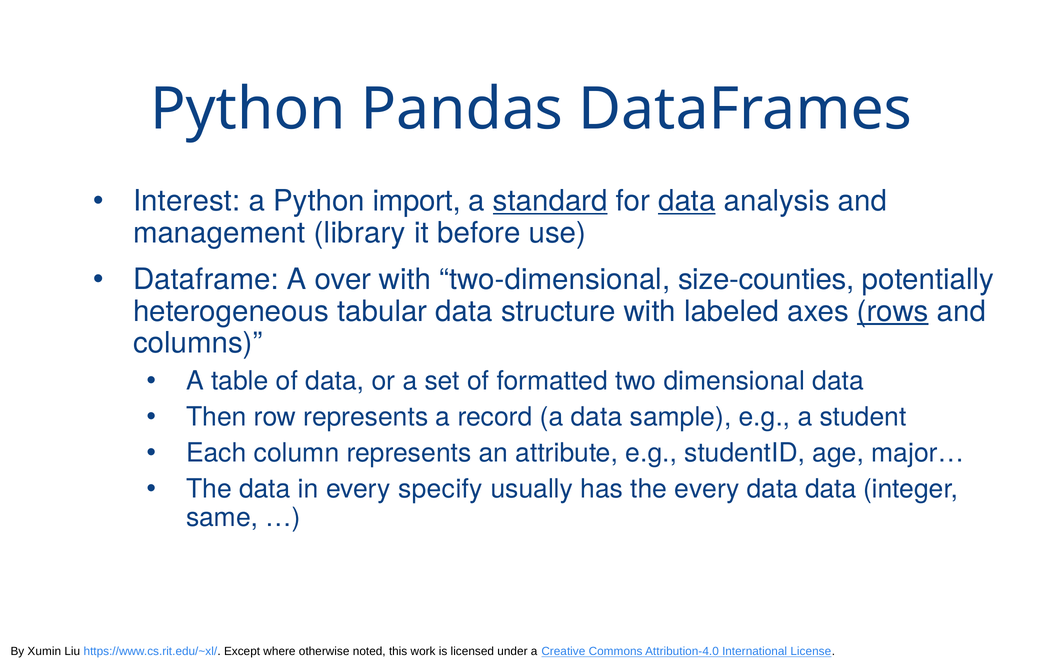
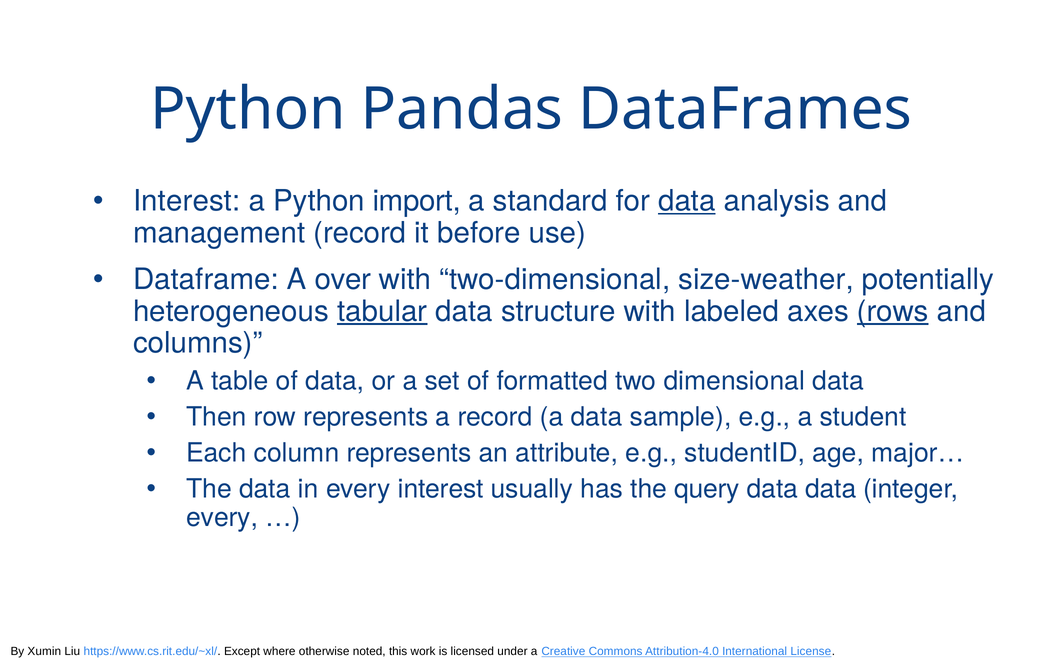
standard underline: present -> none (550, 201)
management library: library -> record (360, 233)
size-counties: size-counties -> size-weather (766, 280)
tabular underline: none -> present (382, 311)
every specify: specify -> interest (441, 489)
the every: every -> query (707, 489)
same: same -> every (222, 518)
